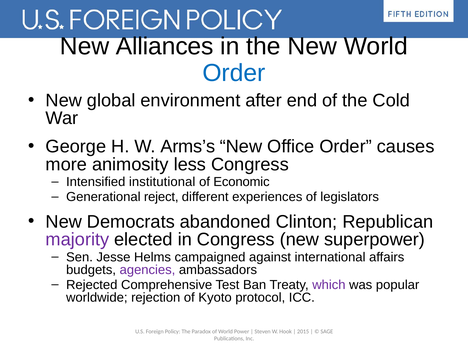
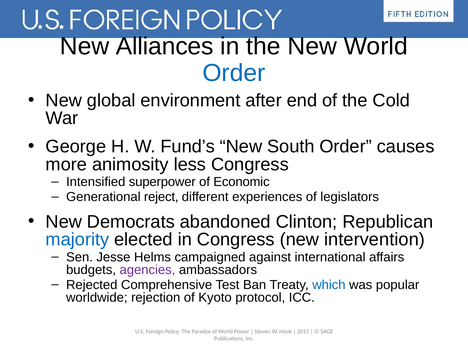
Arms’s: Arms’s -> Fund’s (188, 147)
Office: Office -> South (291, 147)
institutional: institutional -> superpower (162, 182)
majority colour: purple -> blue (77, 239)
superpower: superpower -> intervention (375, 239)
which colour: purple -> blue (329, 285)
